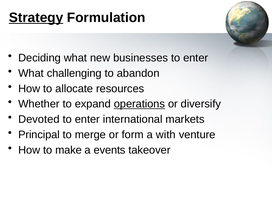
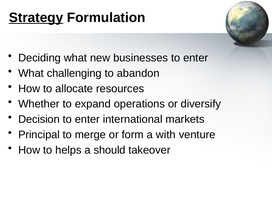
operations underline: present -> none (139, 104)
Devoted: Devoted -> Decision (39, 119)
make: make -> helps (68, 150)
events: events -> should (110, 150)
